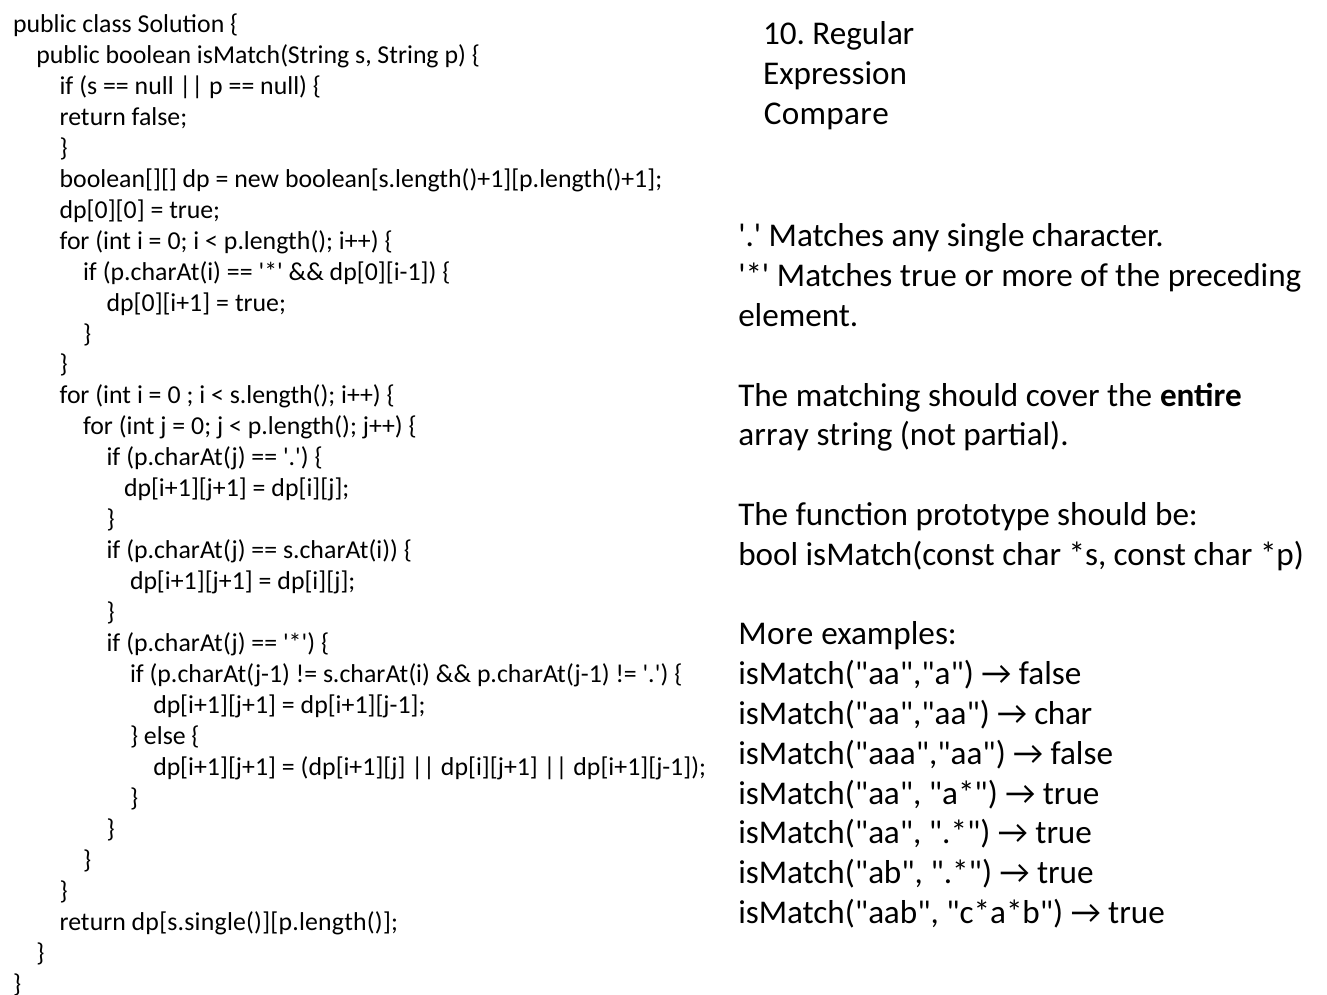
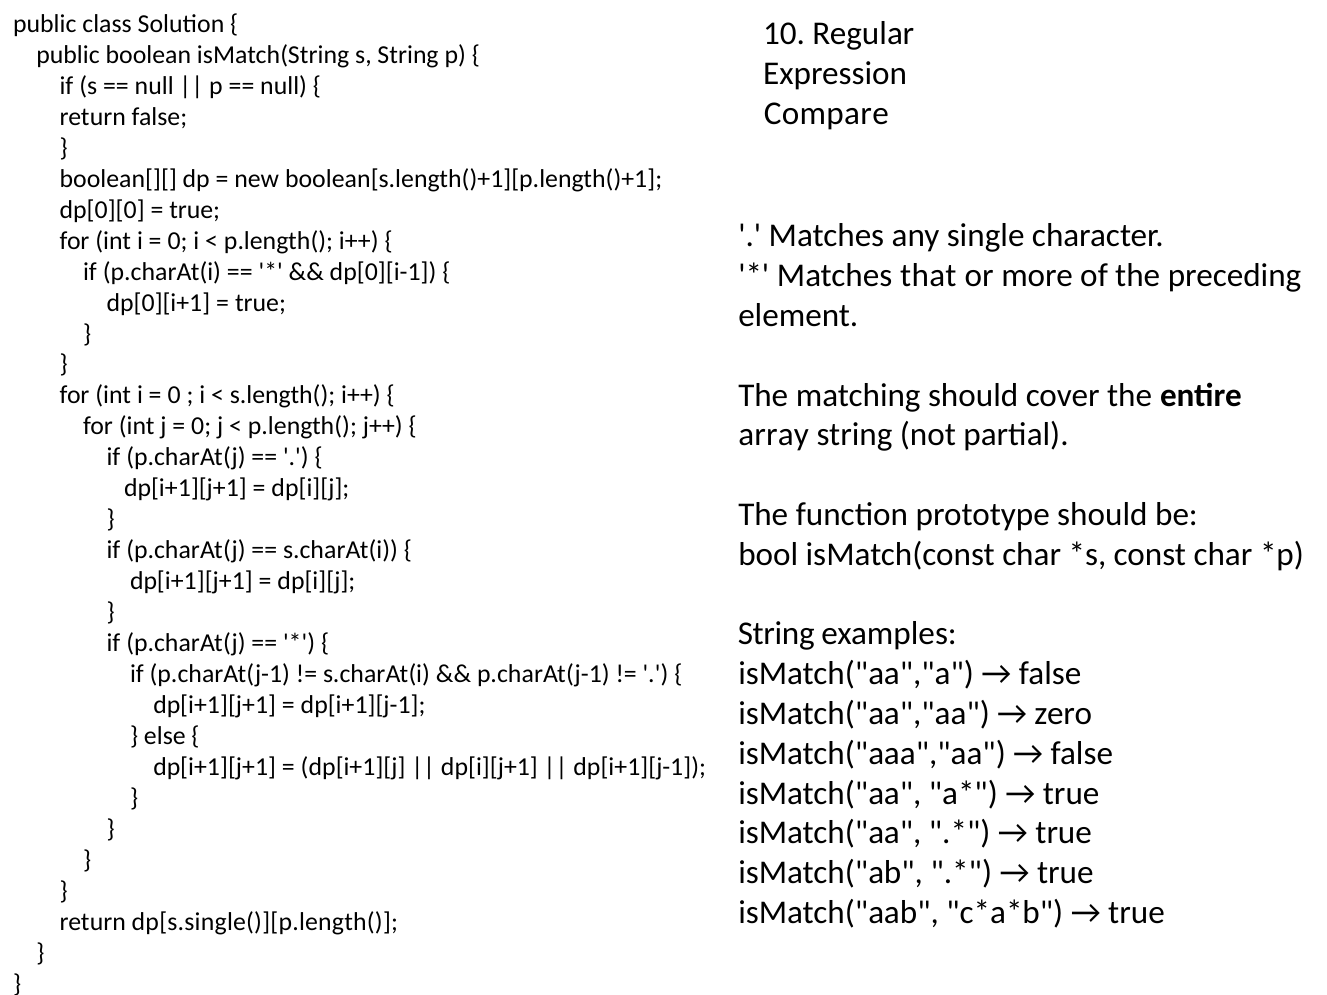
Matches true: true -> that (928, 276)
More: More -> String (776, 634)
char: char -> zero (1063, 714)
